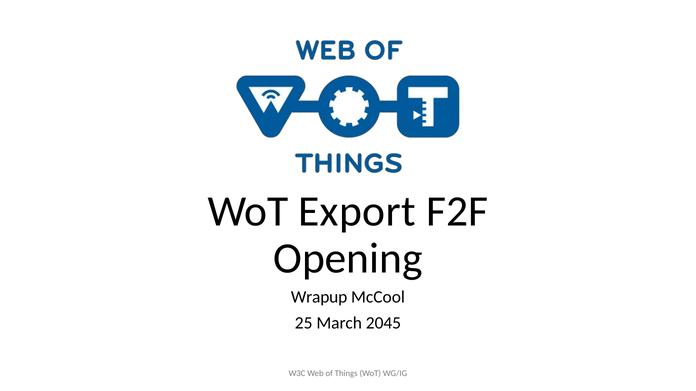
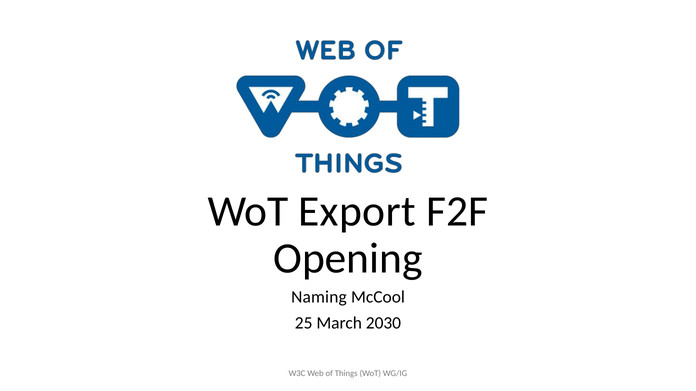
Wrapup: Wrapup -> Naming (319, 297)
2045: 2045 -> 2030 (383, 323)
